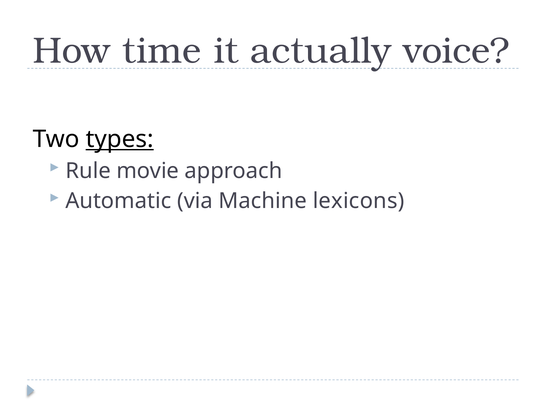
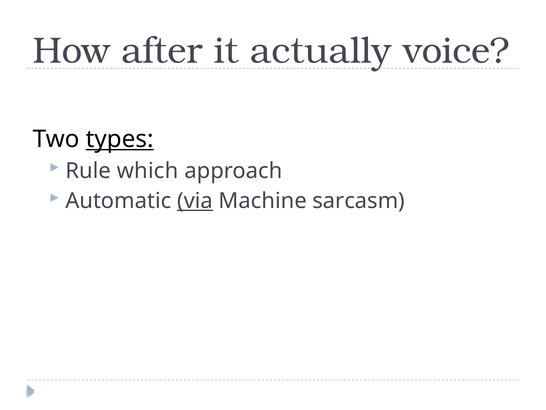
time: time -> after (162, 51)
movie: movie -> which (148, 171)
via underline: none -> present (195, 201)
lexicons: lexicons -> sarcasm (359, 201)
